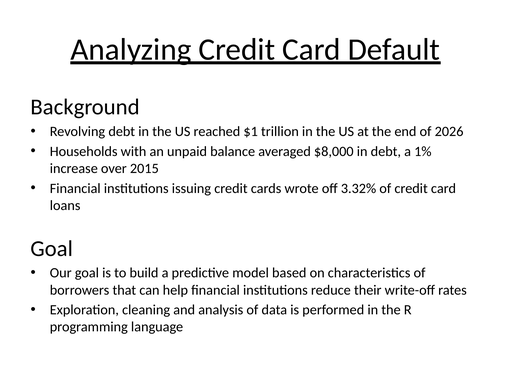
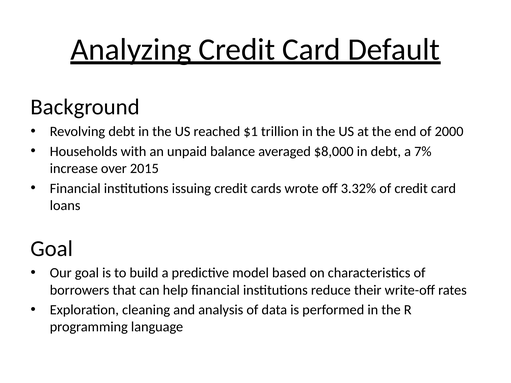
2026: 2026 -> 2000 (449, 132)
1%: 1% -> 7% (423, 152)
